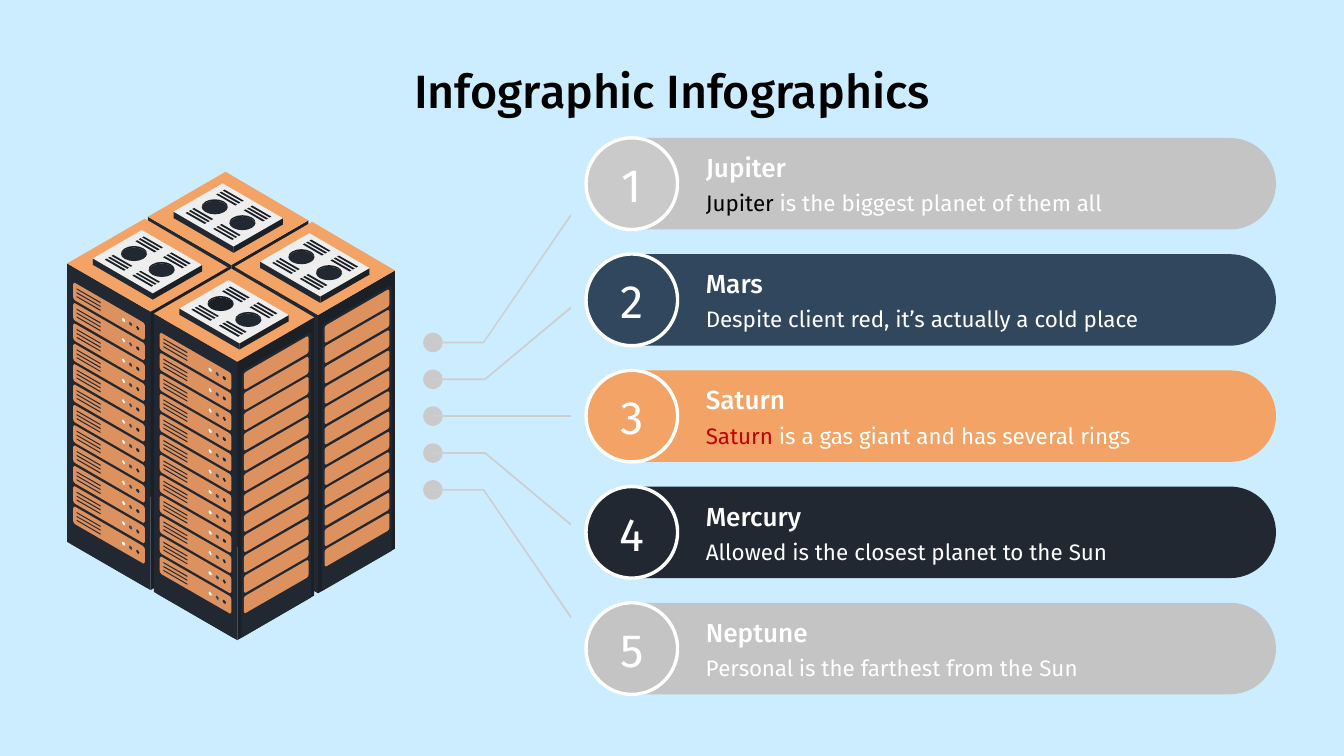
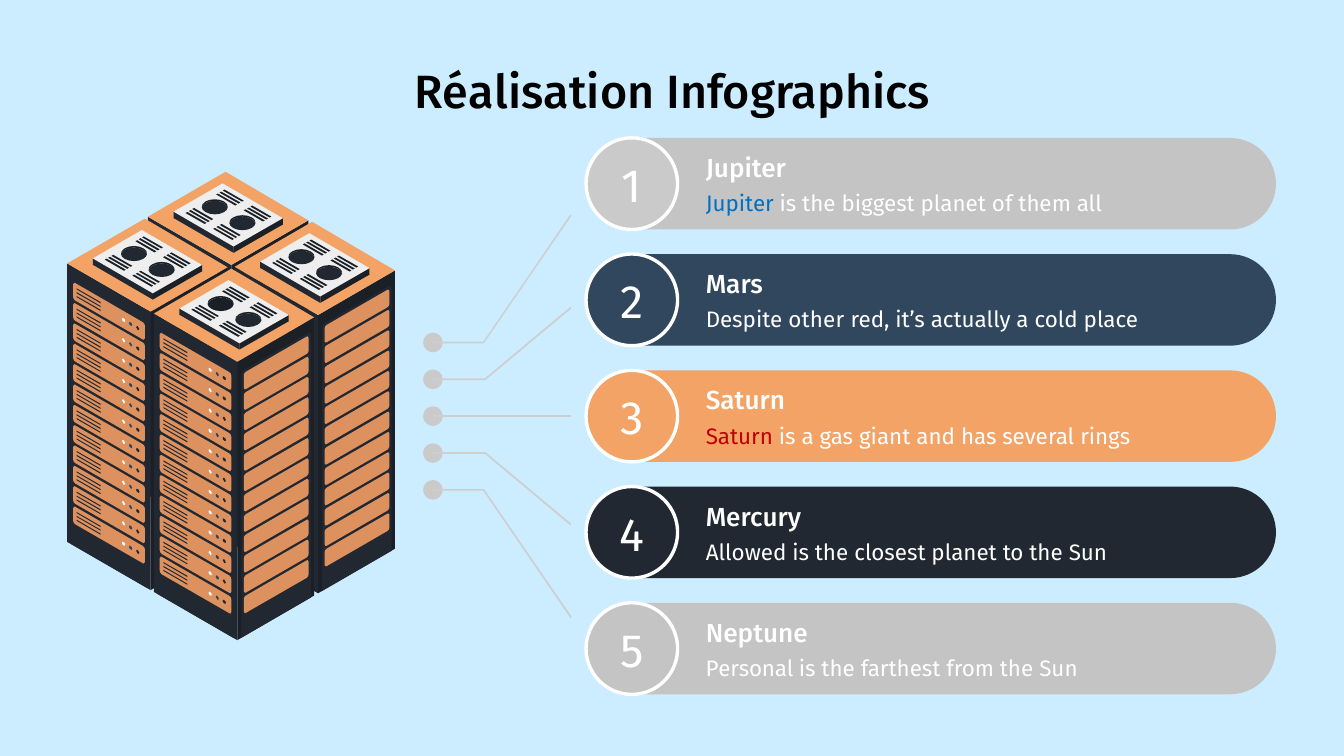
Infographic: Infographic -> Réalisation (534, 93)
Jupiter colour: black -> blue (740, 204)
client: client -> other (816, 320)
